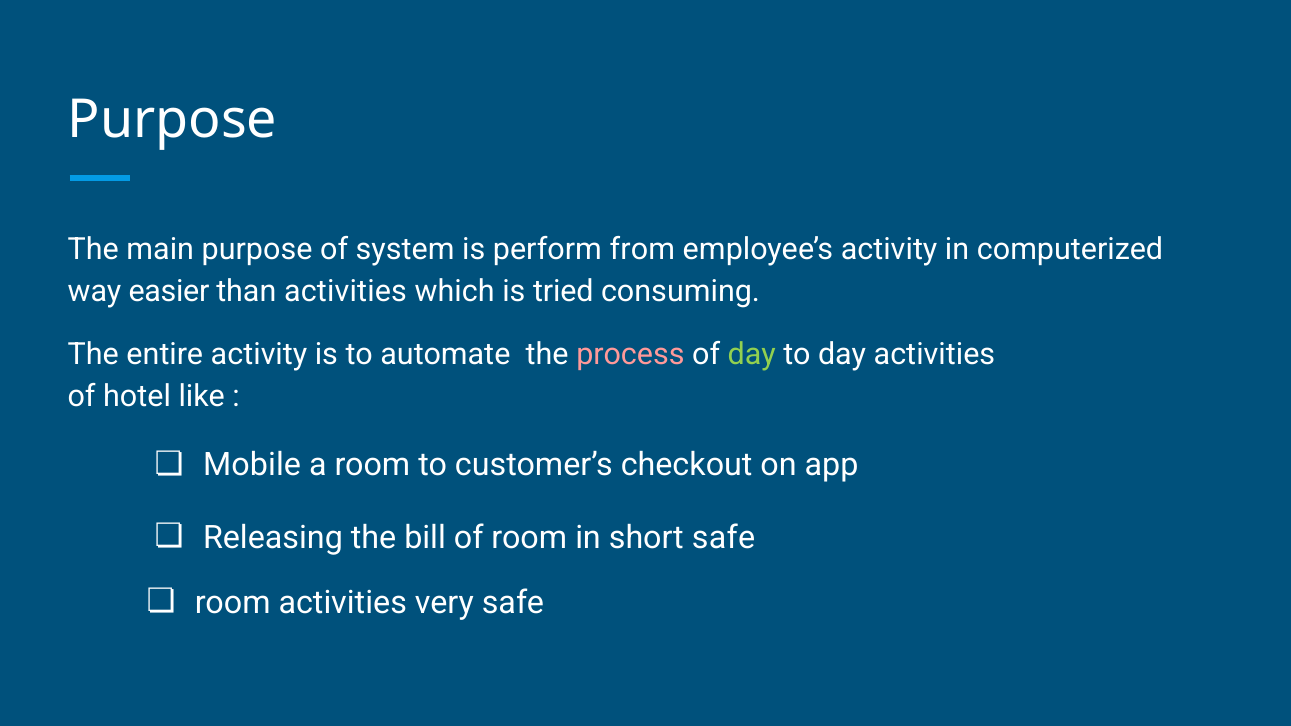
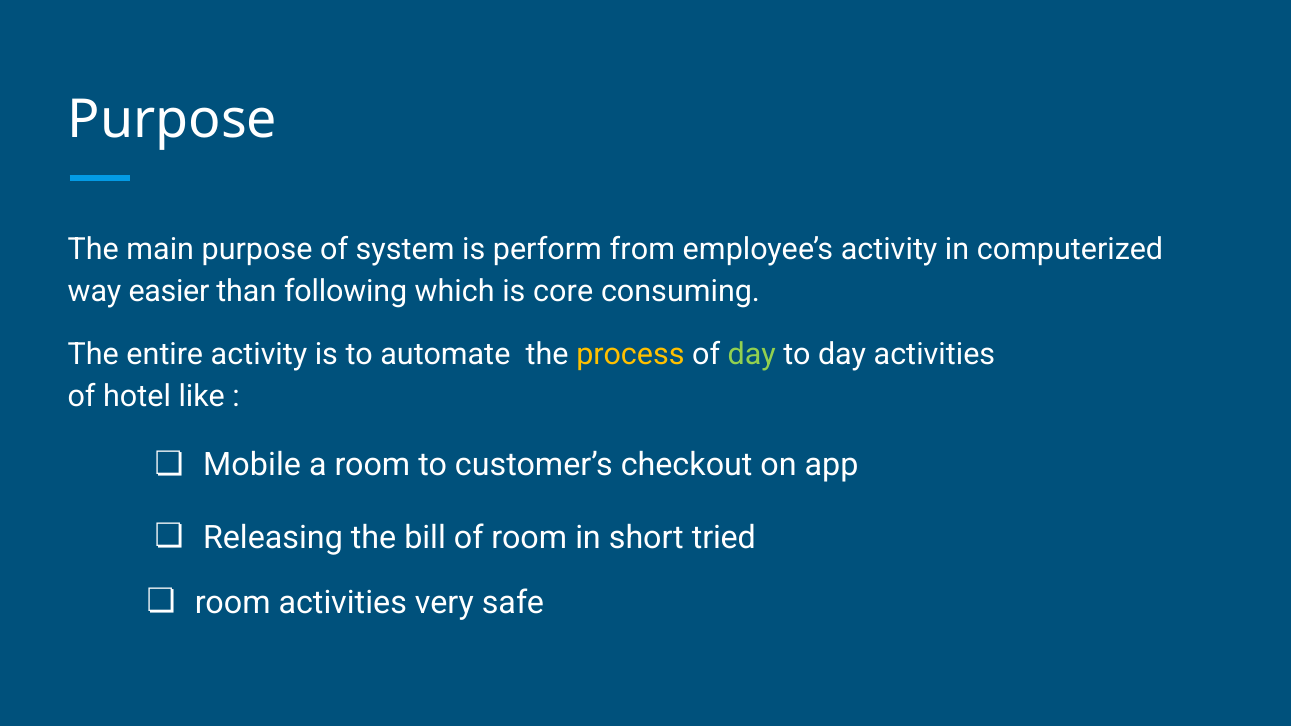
than activities: activities -> following (346, 291)
tried: tried -> core (563, 291)
process colour: pink -> yellow (630, 355)
short safe: safe -> tried (724, 538)
